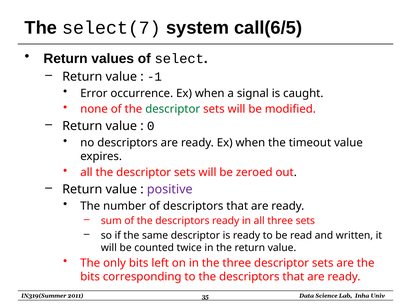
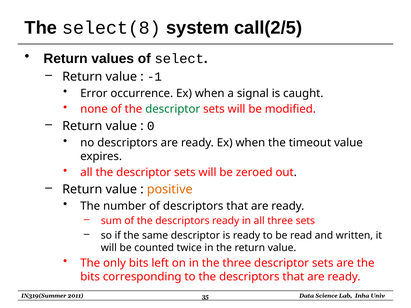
select(7: select(7 -> select(8 (112, 28)
call(6/5: call(6/5 -> call(2/5 (268, 28)
positive colour: purple -> orange (170, 190)
